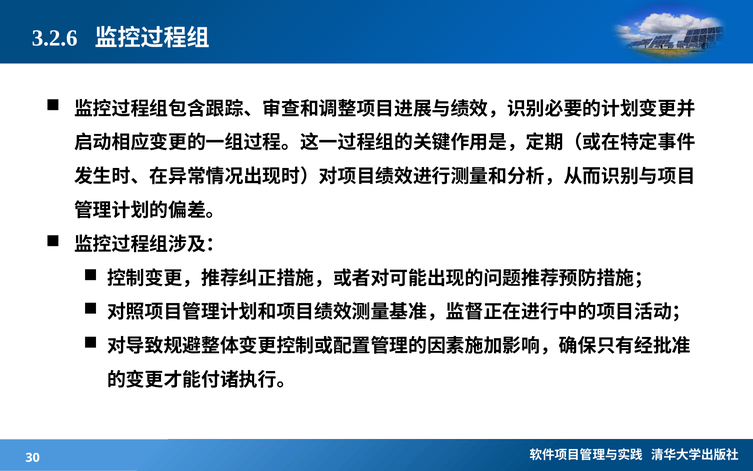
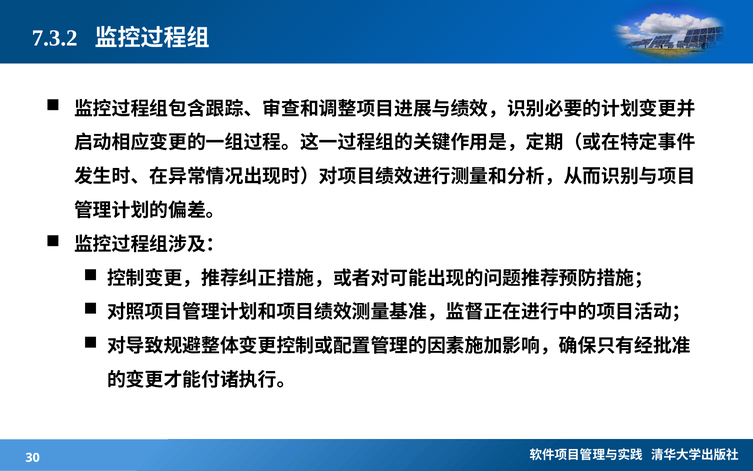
3.2.6: 3.2.6 -> 7.3.2 (55, 38)
